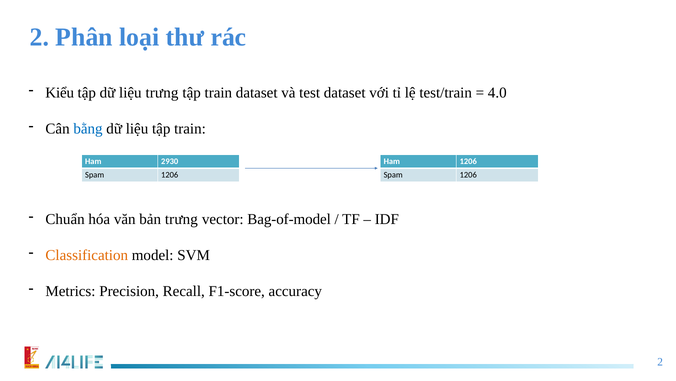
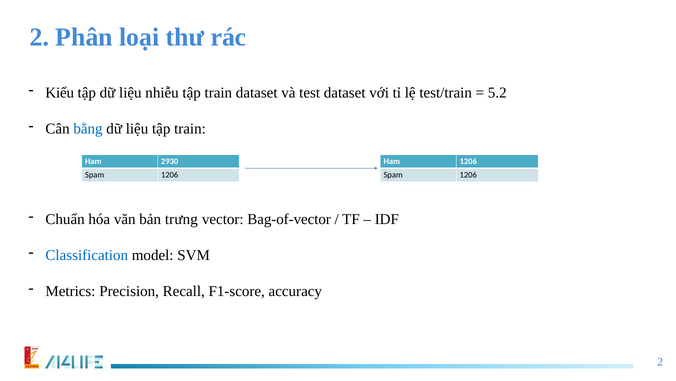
liệu trưng: trưng -> nhiễu (162, 92)
4.0: 4.0 -> 5.2 (497, 92)
Bag-of-model: Bag-of-model -> Bag-of-vector (289, 219)
Classification colour: orange -> blue (87, 255)
